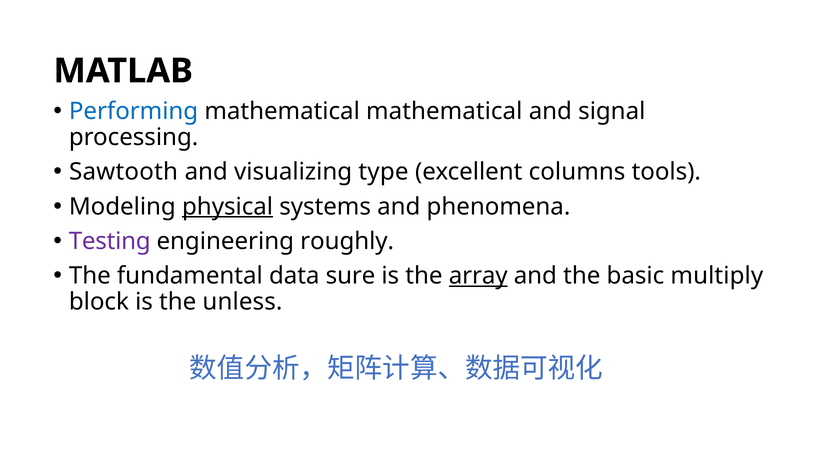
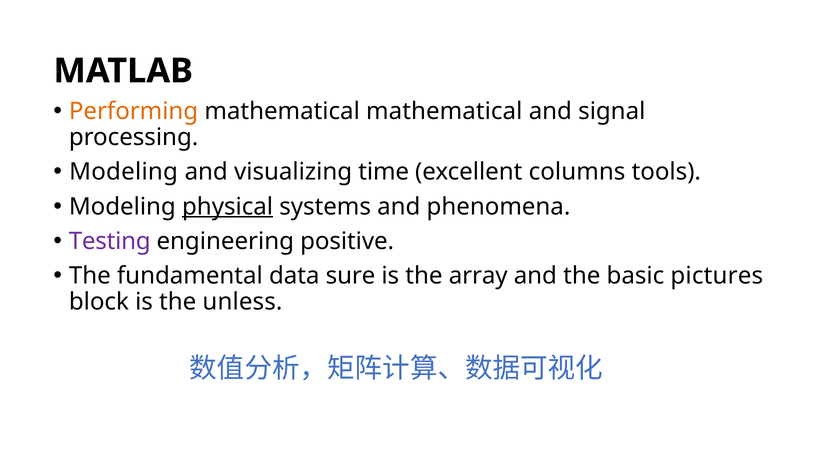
Performing colour: blue -> orange (134, 111)
Sawtooth: Sawtooth -> Modeling (124, 172)
type: type -> time (384, 172)
roughly: roughly -> positive (347, 241)
array underline: present -> none (478, 276)
multiply: multiply -> pictures (717, 276)
